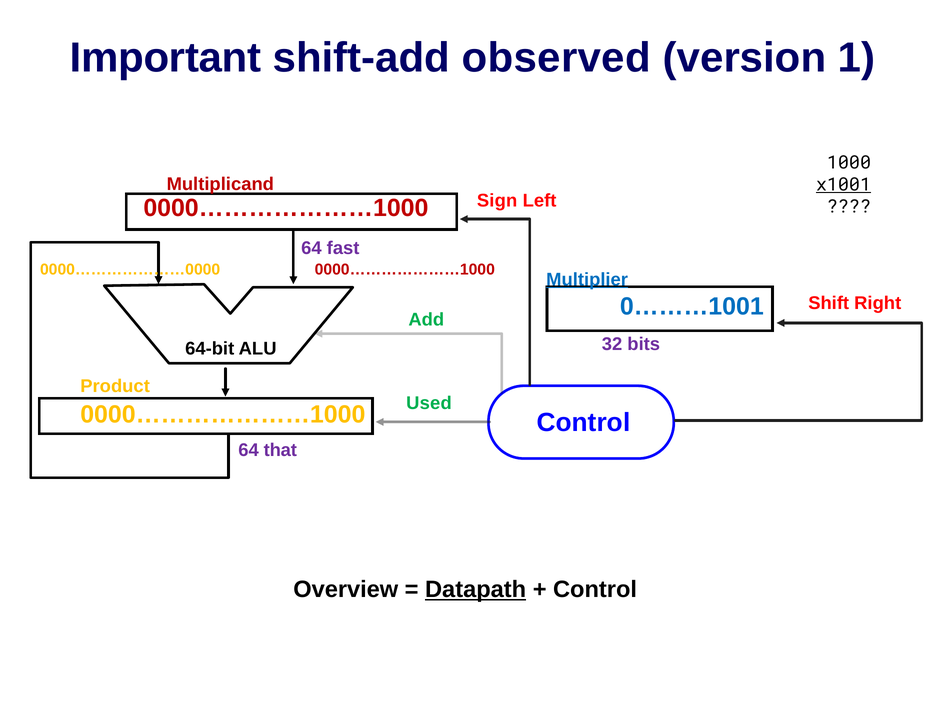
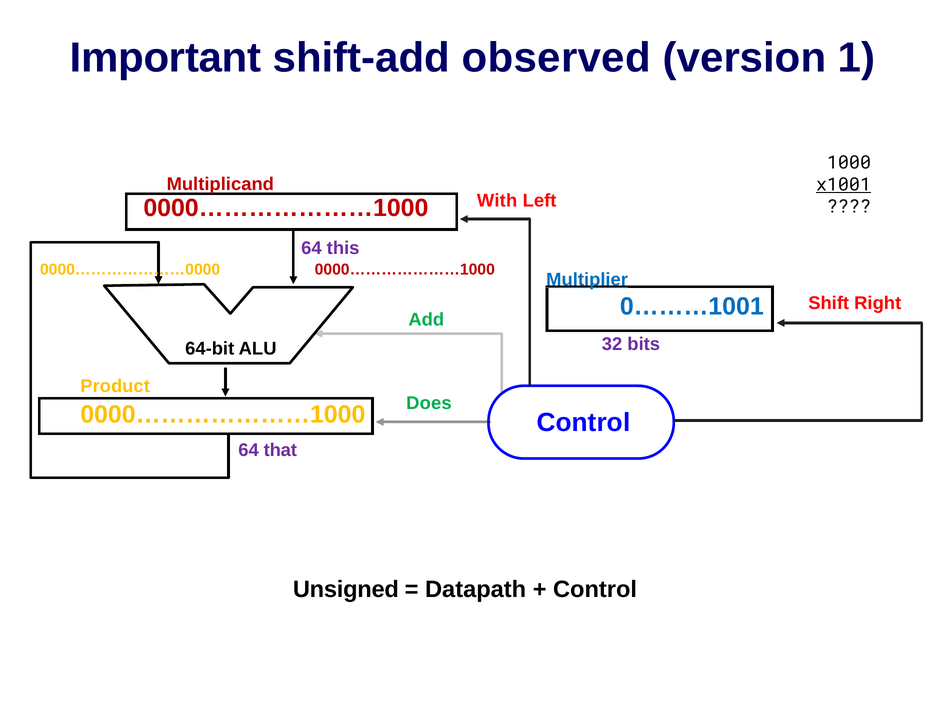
Sign: Sign -> With (497, 201)
fast: fast -> this (343, 248)
Used: Used -> Does (429, 403)
Overview: Overview -> Unsigned (346, 590)
Datapath underline: present -> none (476, 590)
